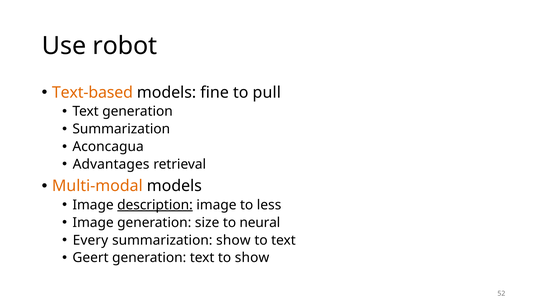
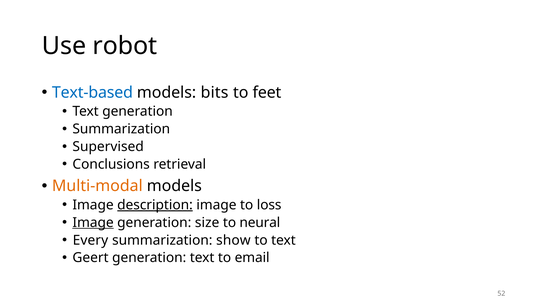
Text-based colour: orange -> blue (92, 92)
fine: fine -> bits (215, 92)
pull: pull -> feet (267, 92)
Aconcagua: Aconcagua -> Supervised (108, 147)
Advantages: Advantages -> Conclusions (111, 164)
less: less -> loss (269, 205)
Image underline: none -> present (93, 222)
to show: show -> email (252, 258)
